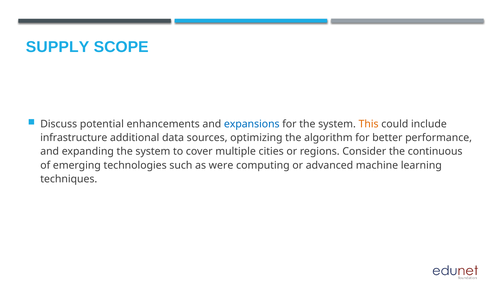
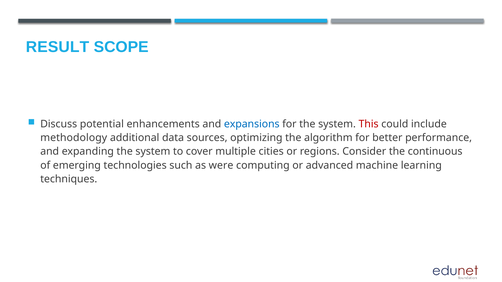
SUPPLY: SUPPLY -> RESULT (58, 47)
This colour: orange -> red (369, 124)
infrastructure: infrastructure -> methodology (74, 138)
